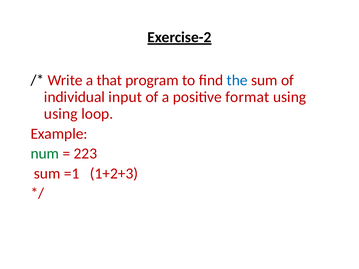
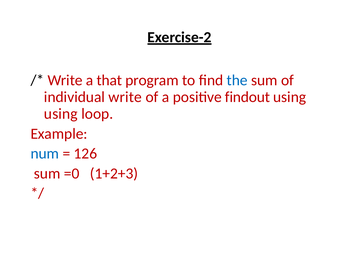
individual input: input -> write (125, 97)
format: format -> findout (247, 97)
num colour: green -> blue (45, 154)
223: 223 -> 126 (85, 154)
=1: =1 -> =0 (72, 174)
